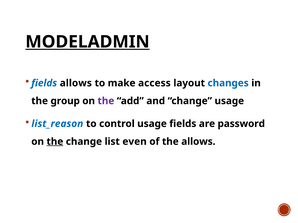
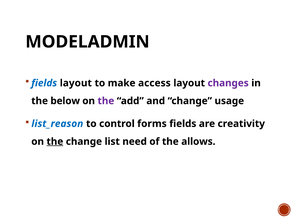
MODELADMIN underline: present -> none (87, 42)
fields allows: allows -> layout (76, 83)
changes colour: blue -> purple (228, 83)
group: group -> below (65, 101)
control usage: usage -> forms (152, 124)
password: password -> creativity (241, 124)
even: even -> need (135, 142)
